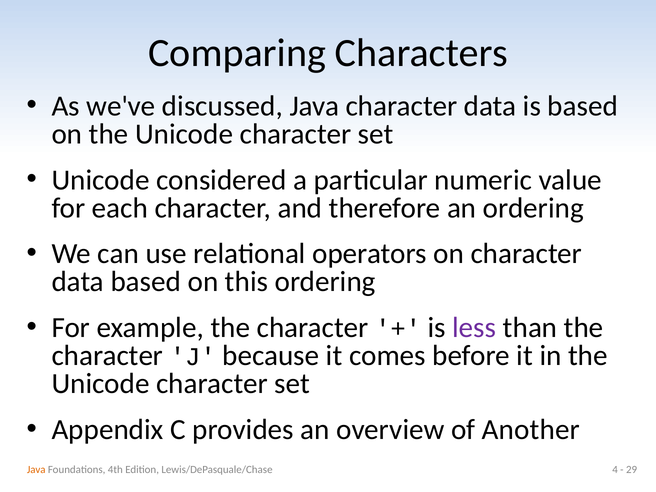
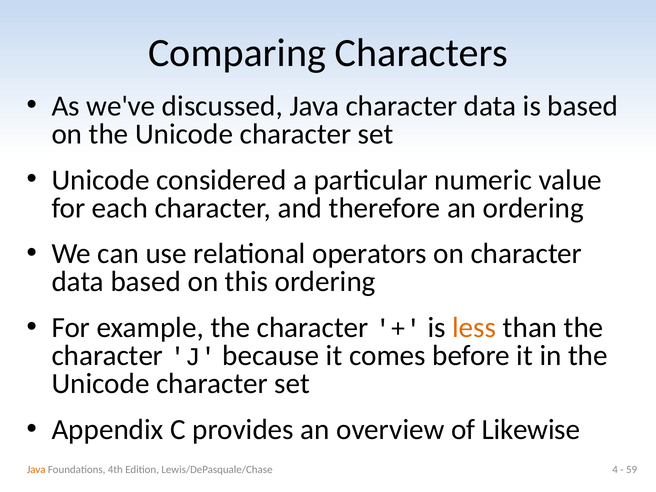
less colour: purple -> orange (474, 328)
Another: Another -> Likewise (531, 430)
29: 29 -> 59 (632, 470)
